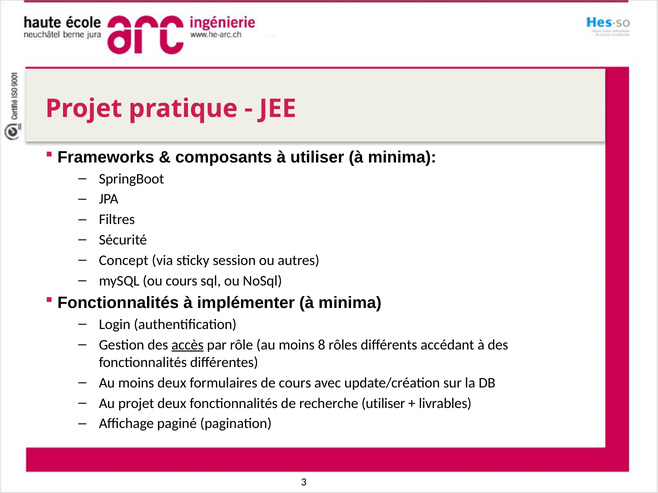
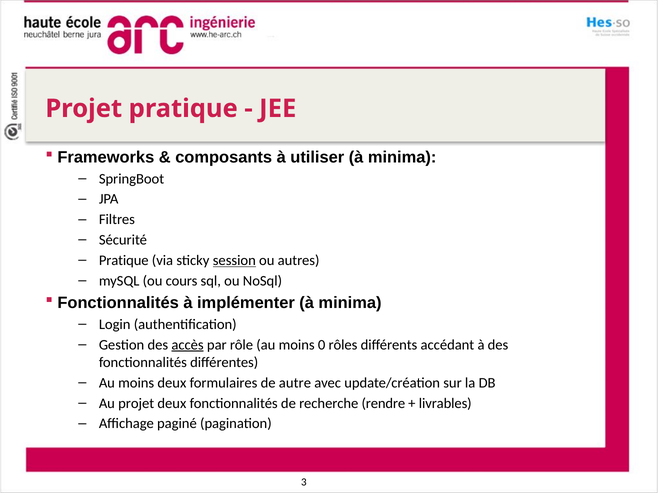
Concept: Concept -> Pratique (124, 261)
session underline: none -> present (234, 261)
8: 8 -> 0 (322, 345)
de cours: cours -> autre (295, 383)
recherche utiliser: utiliser -> rendre (383, 404)
